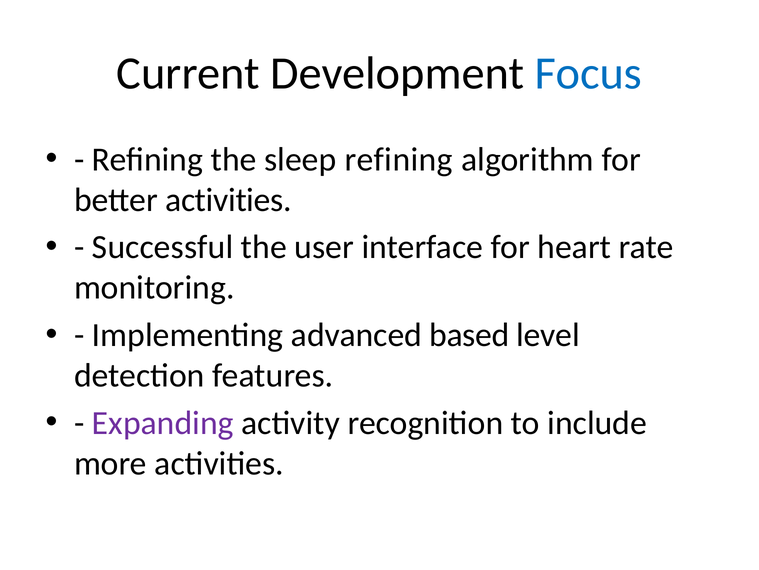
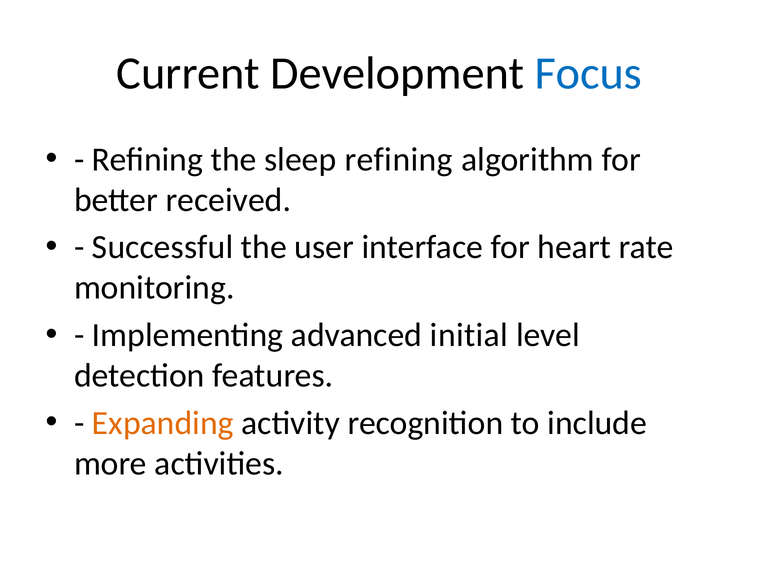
better activities: activities -> received (228, 200)
based: based -> initial (469, 335)
Expanding colour: purple -> orange (163, 422)
